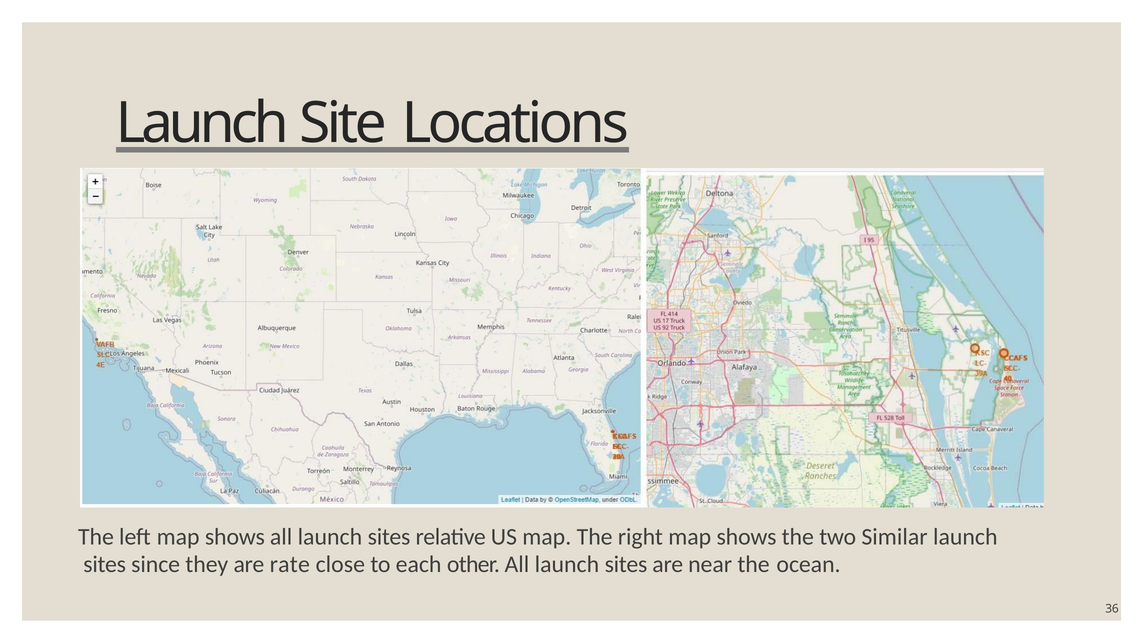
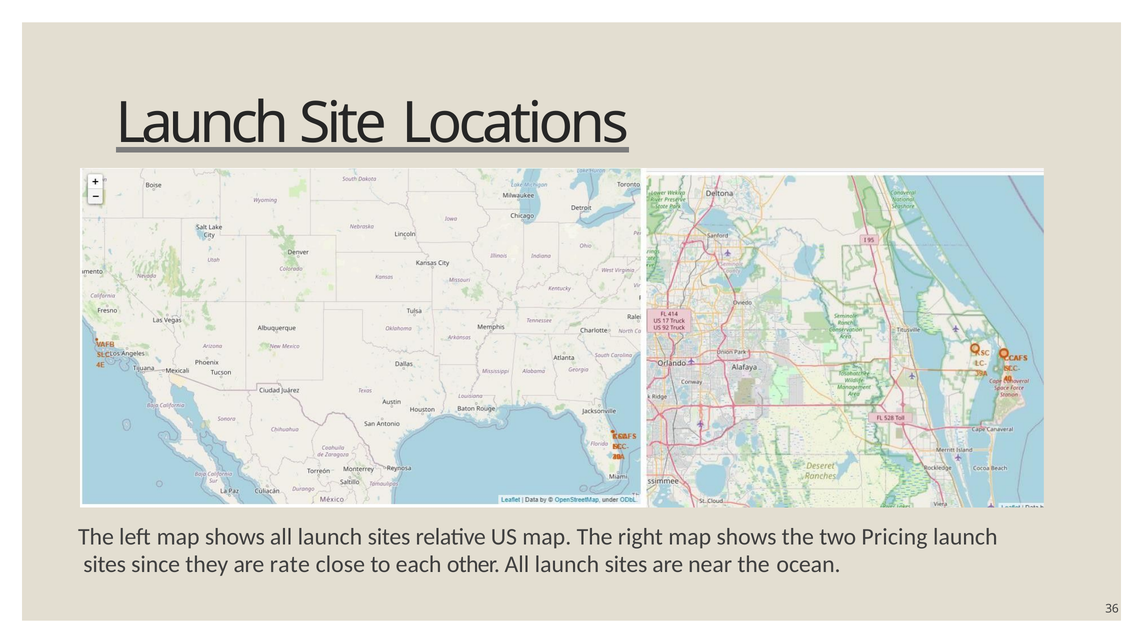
Similar: Similar -> Pricing (894, 537)
